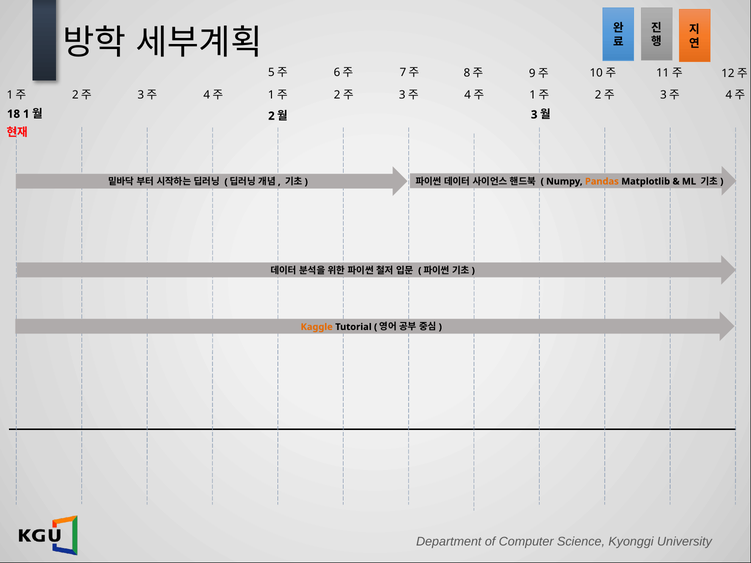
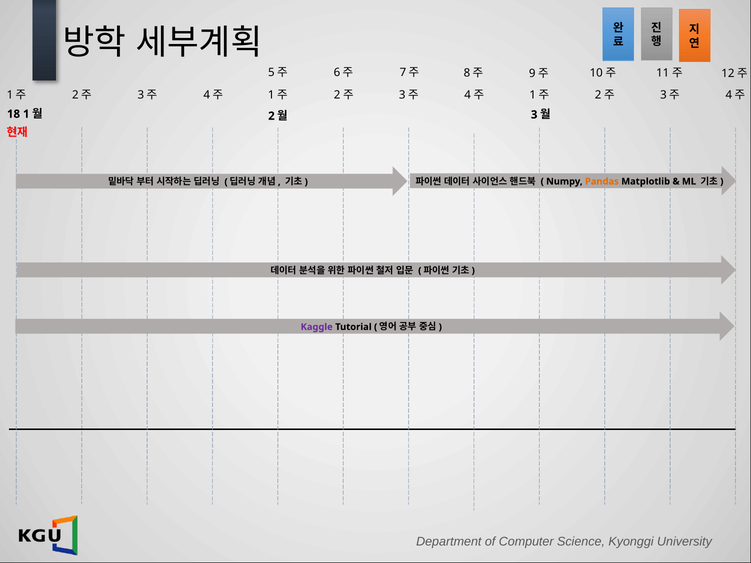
Kaggle colour: orange -> purple (317, 327)
